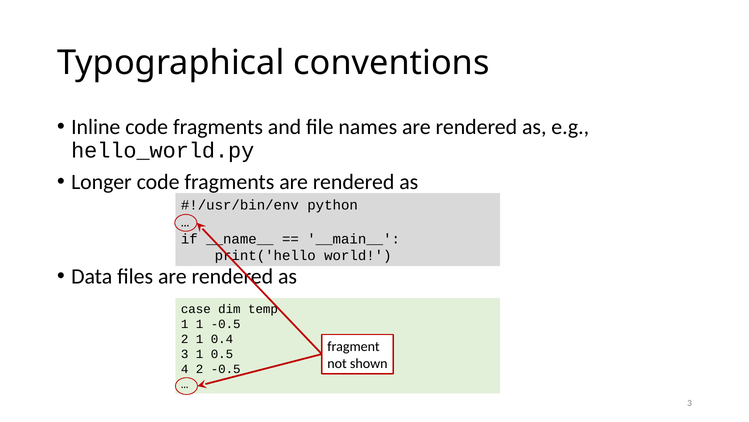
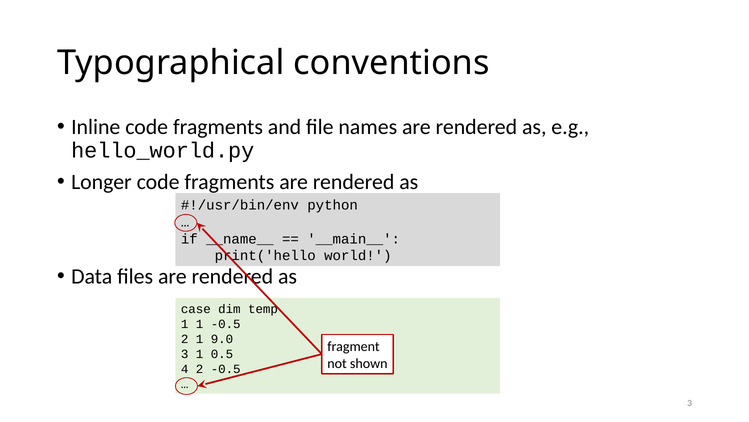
0.4: 0.4 -> 9.0 (222, 338)
